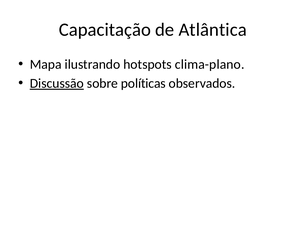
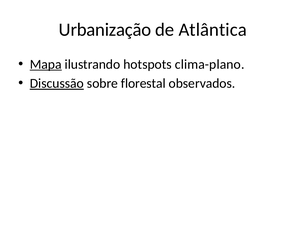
Capacitação: Capacitação -> Urbanização (105, 30)
Mapa underline: none -> present (46, 64)
políticas: políticas -> florestal (143, 83)
